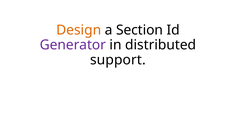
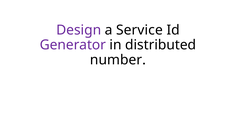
Design colour: orange -> purple (79, 30)
Section: Section -> Service (139, 30)
support: support -> number (118, 60)
